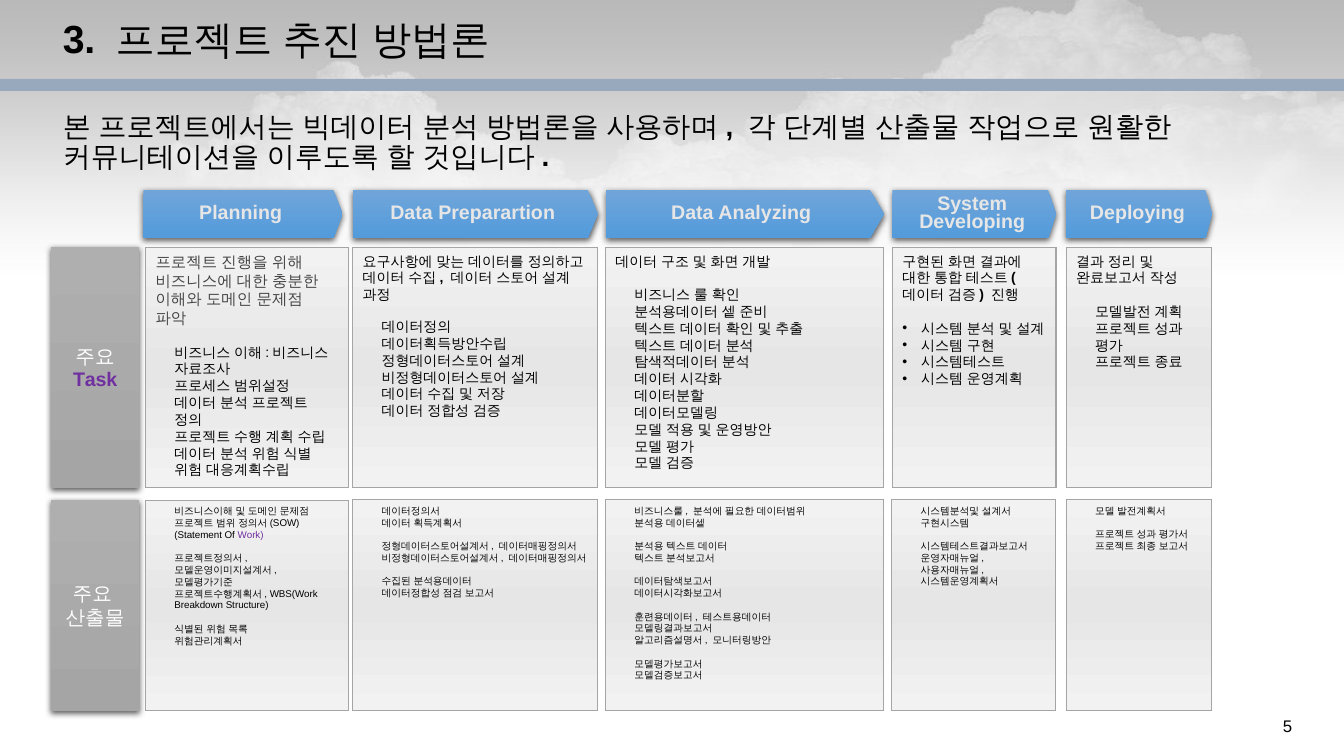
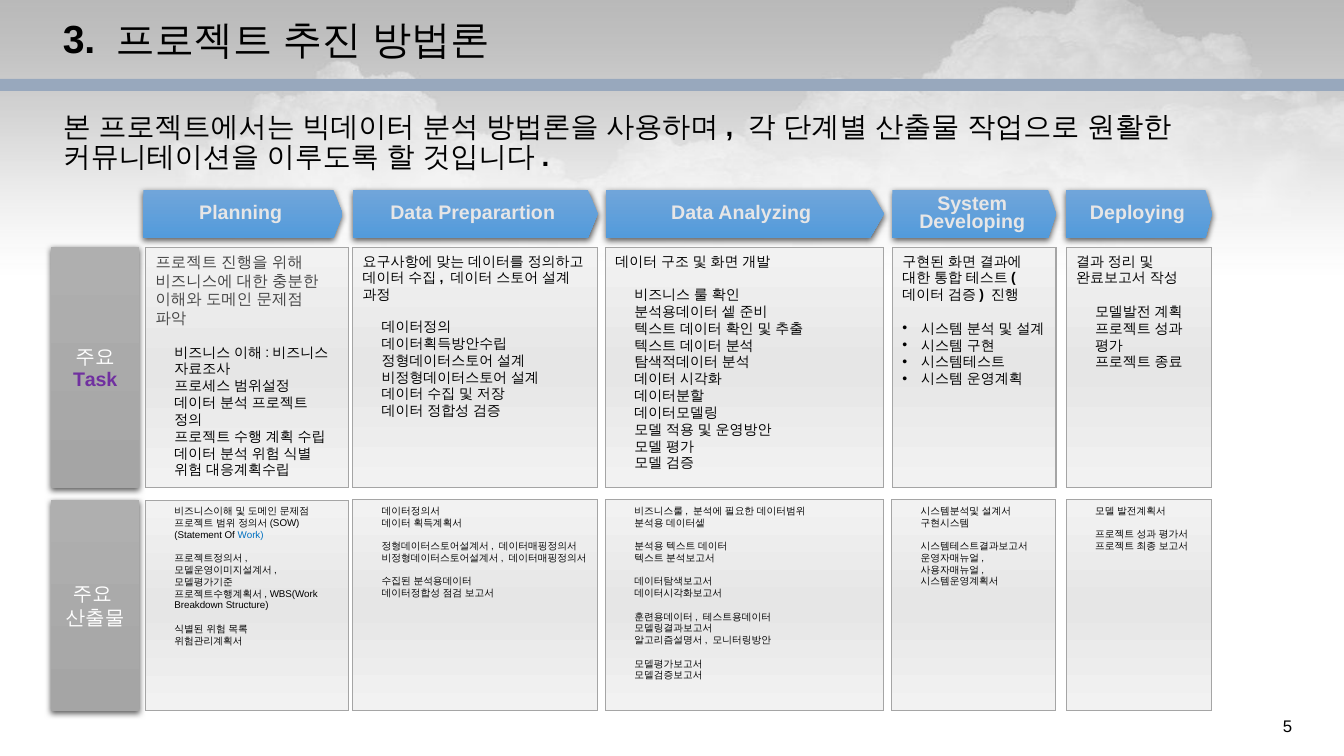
Work colour: purple -> blue (251, 535)
